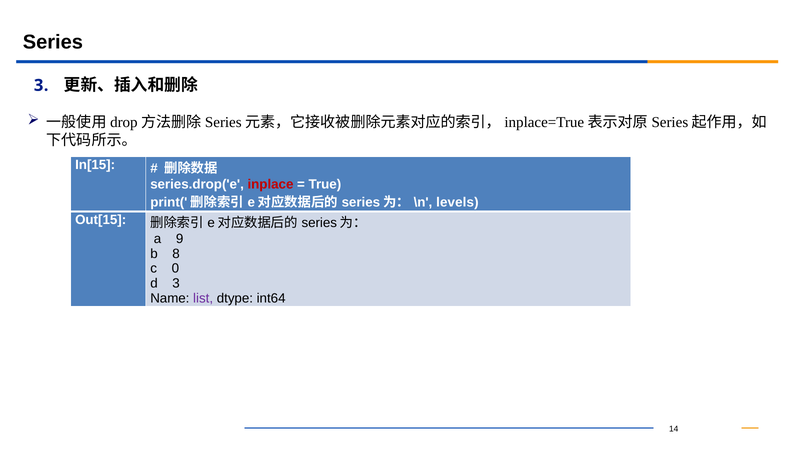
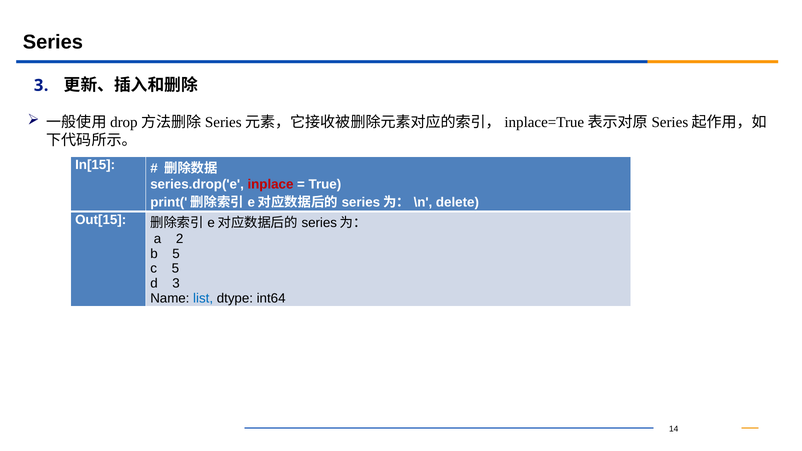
levels: levels -> delete (457, 203)
9: 9 -> 2 (180, 239)
b 8: 8 -> 5 (176, 254)
c 0: 0 -> 5 (175, 269)
list colour: purple -> blue (203, 298)
